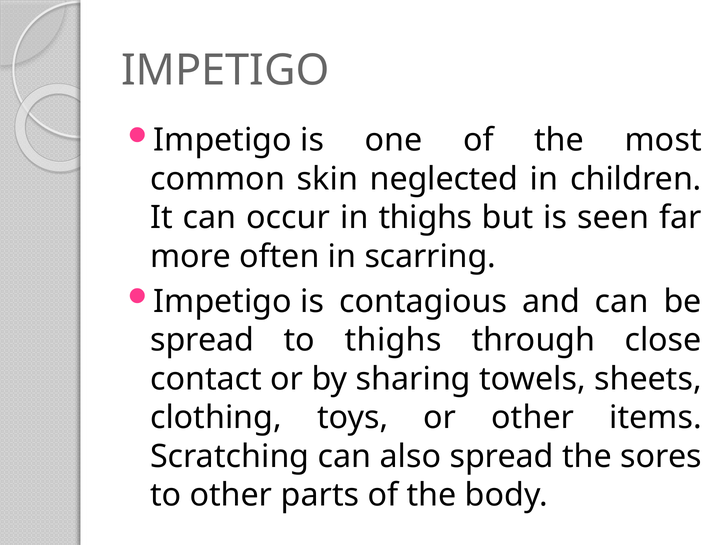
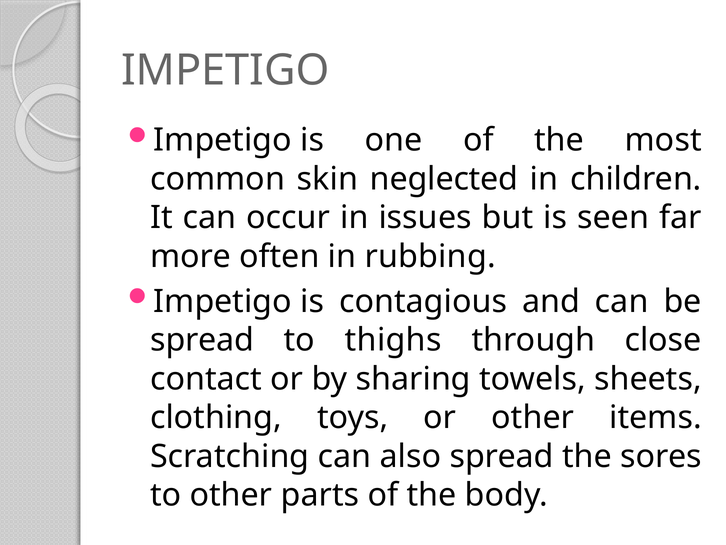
in thighs: thighs -> issues (425, 218)
scarring: scarring -> rubbing (430, 256)
